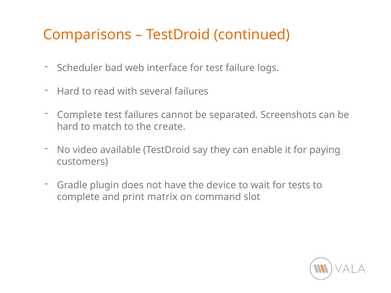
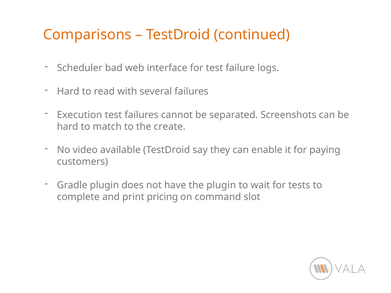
Complete: Complete -> Execution (80, 115)
the device: device -> plugin (221, 185)
matrix: matrix -> pricing (162, 197)
